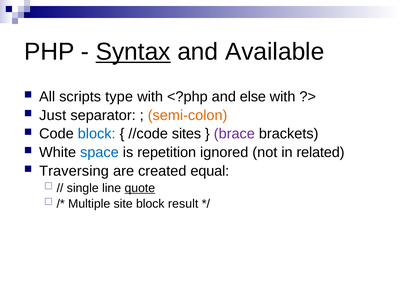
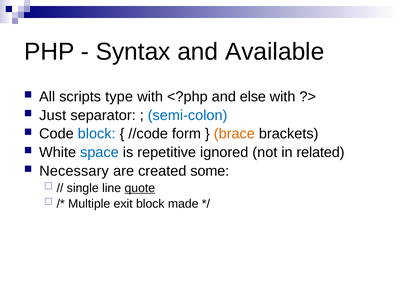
Syntax underline: present -> none (133, 52)
semi-colon colour: orange -> blue (188, 115)
sites: sites -> form (186, 134)
brace colour: purple -> orange (234, 134)
repetition: repetition -> repetitive (167, 152)
Traversing: Traversing -> Necessary (74, 171)
equal: equal -> some (210, 171)
site: site -> exit (123, 203)
result: result -> made (183, 203)
